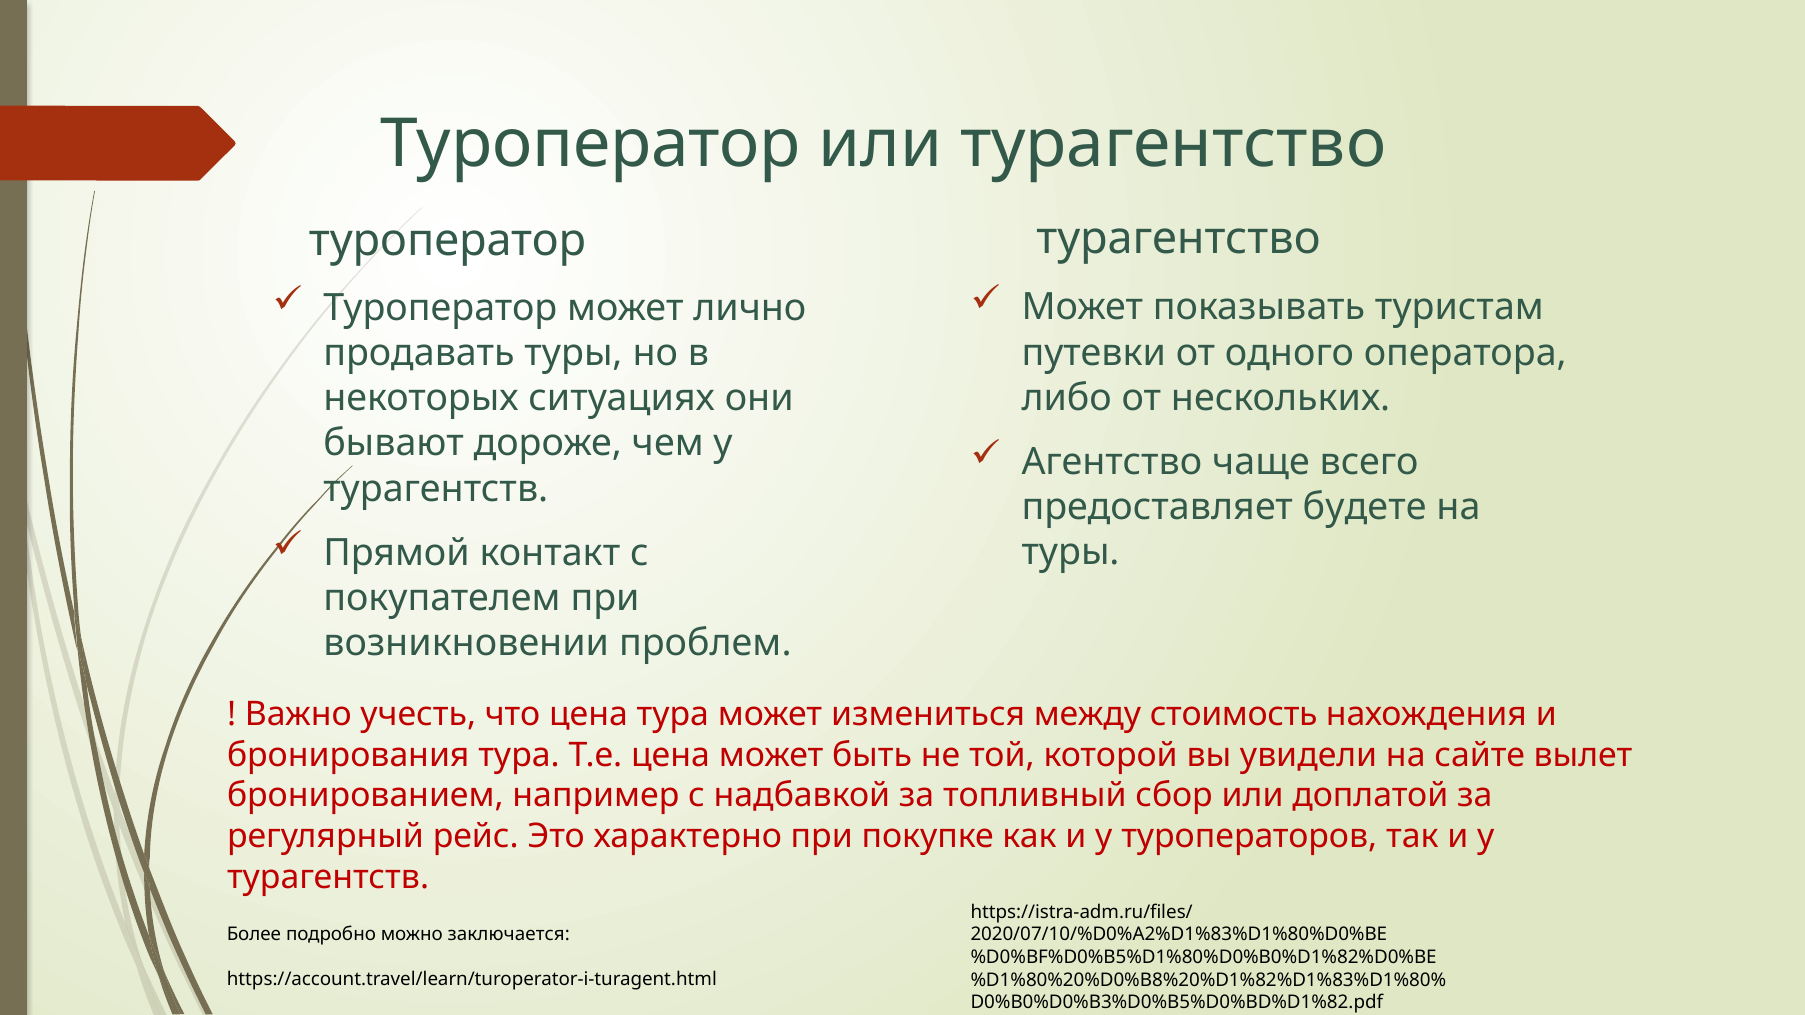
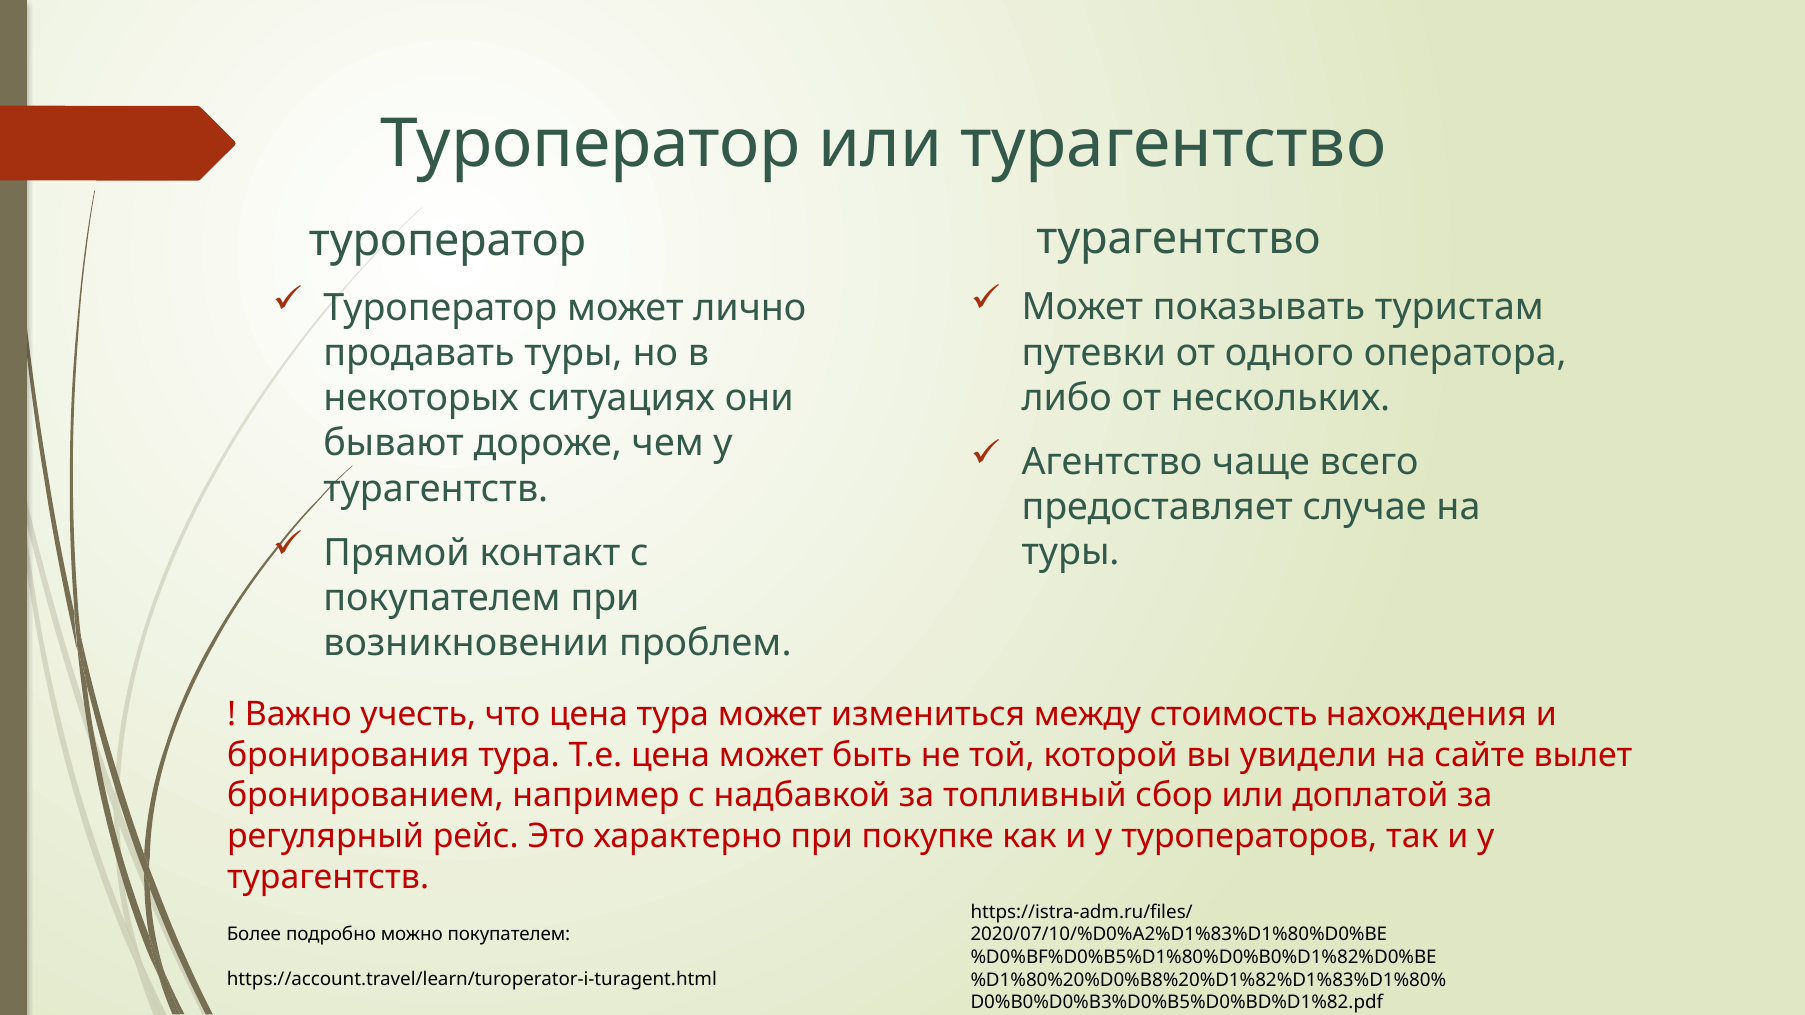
будете: будете -> случае (1365, 507)
можно заключается: заключается -> покупателем (509, 934)
